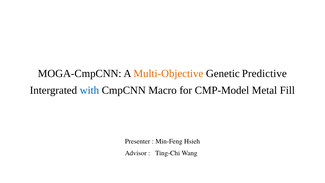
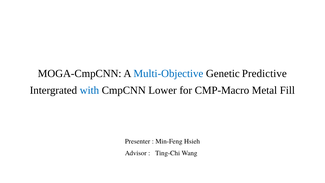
Multi-Objective colour: orange -> blue (168, 73)
Macro: Macro -> Lower (163, 90)
CMP-Model: CMP-Model -> CMP-Macro (222, 90)
